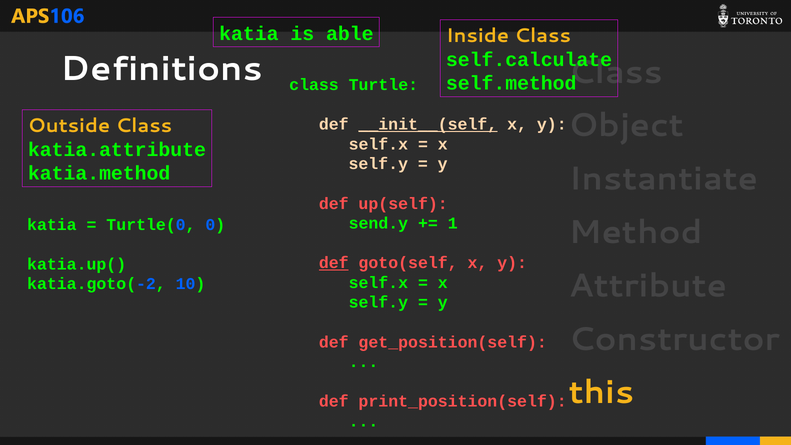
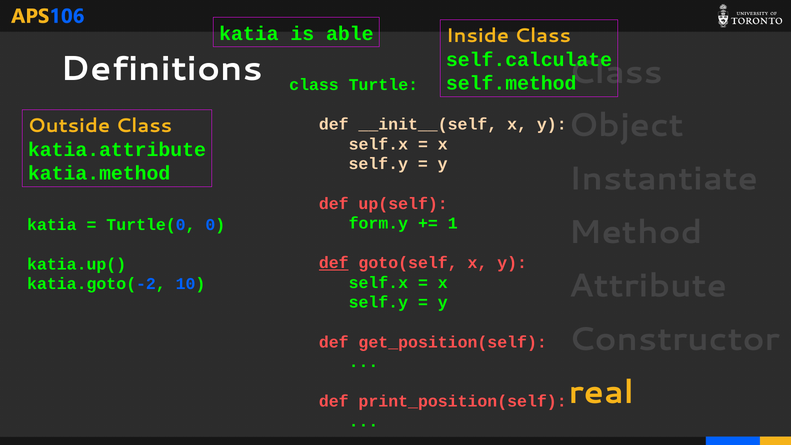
__init__(self underline: present -> none (428, 124)
send.y: send.y -> form.y (378, 223)
this: this -> real (602, 393)
